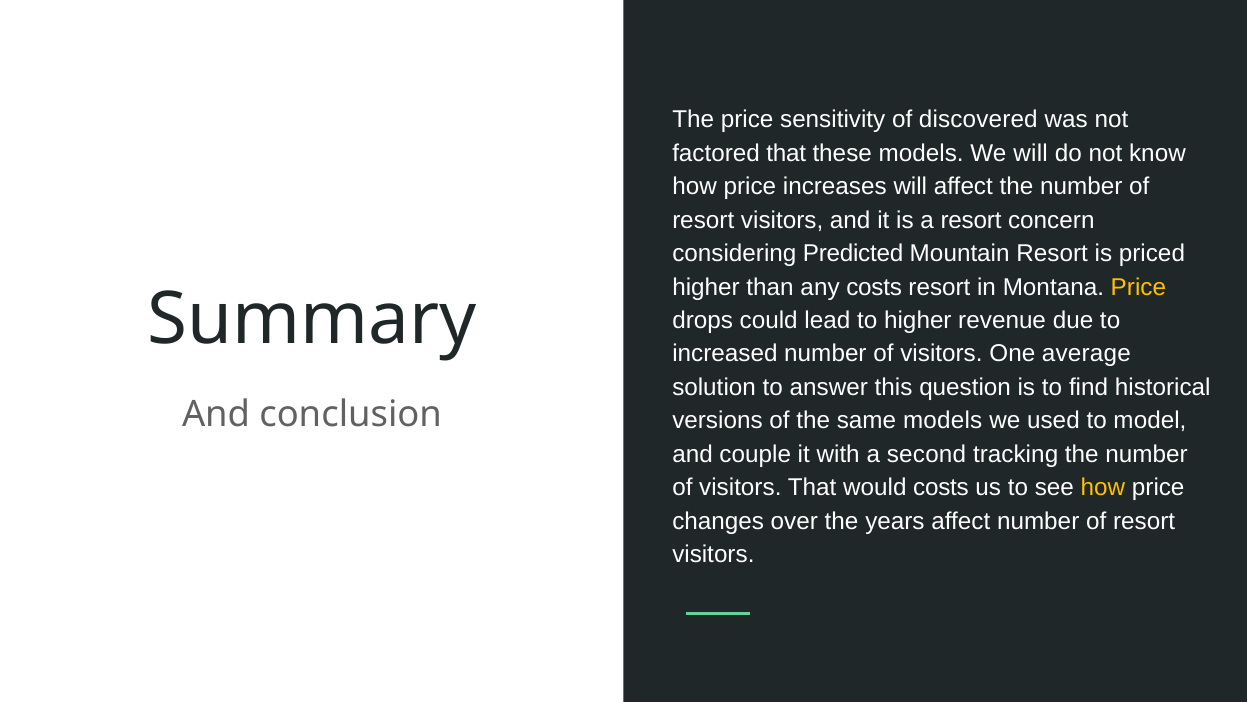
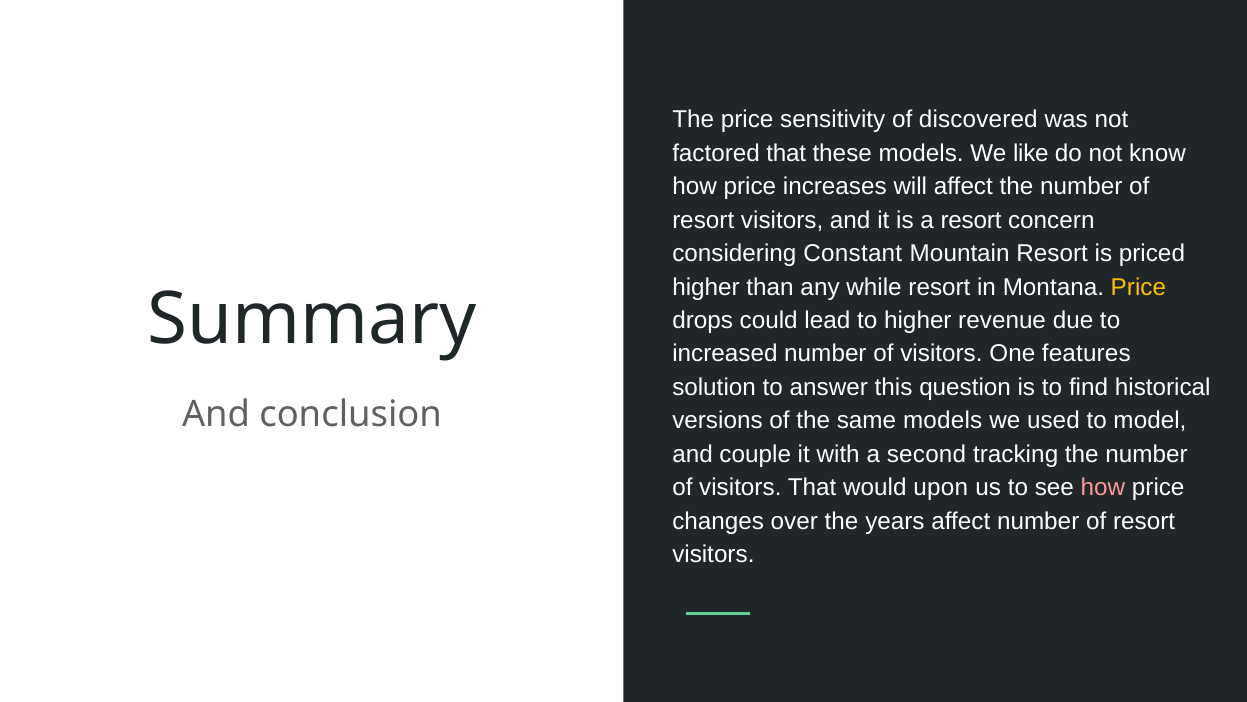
We will: will -> like (1031, 153)
Predicted: Predicted -> Constant (853, 253)
any costs: costs -> while (874, 287)
average: average -> features (1086, 354)
would costs: costs -> upon (941, 487)
how colour: yellow -> pink (1103, 487)
